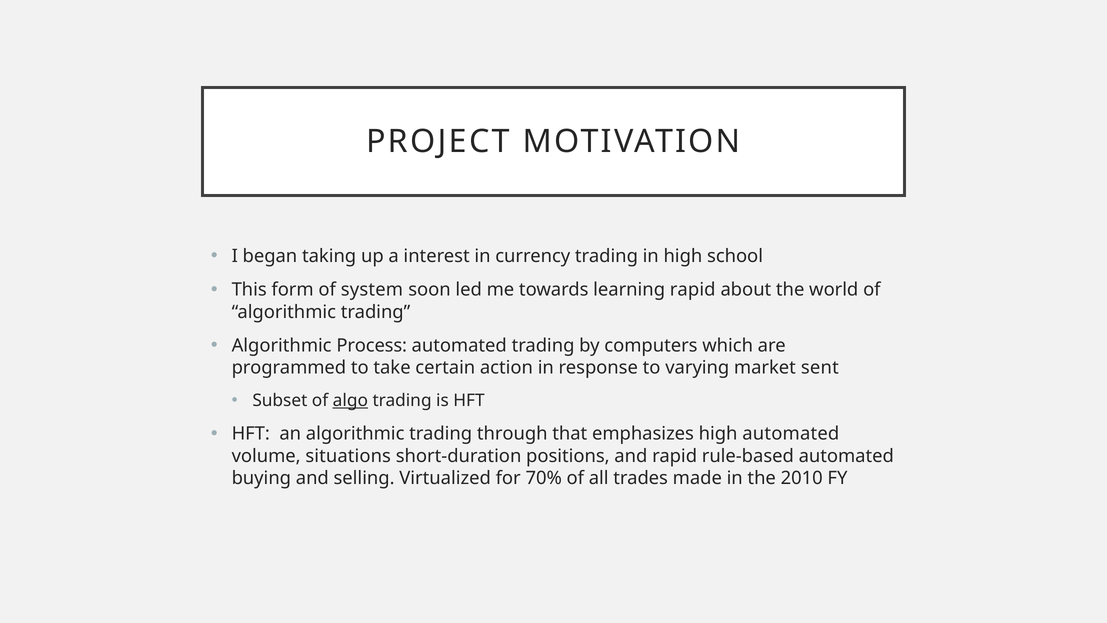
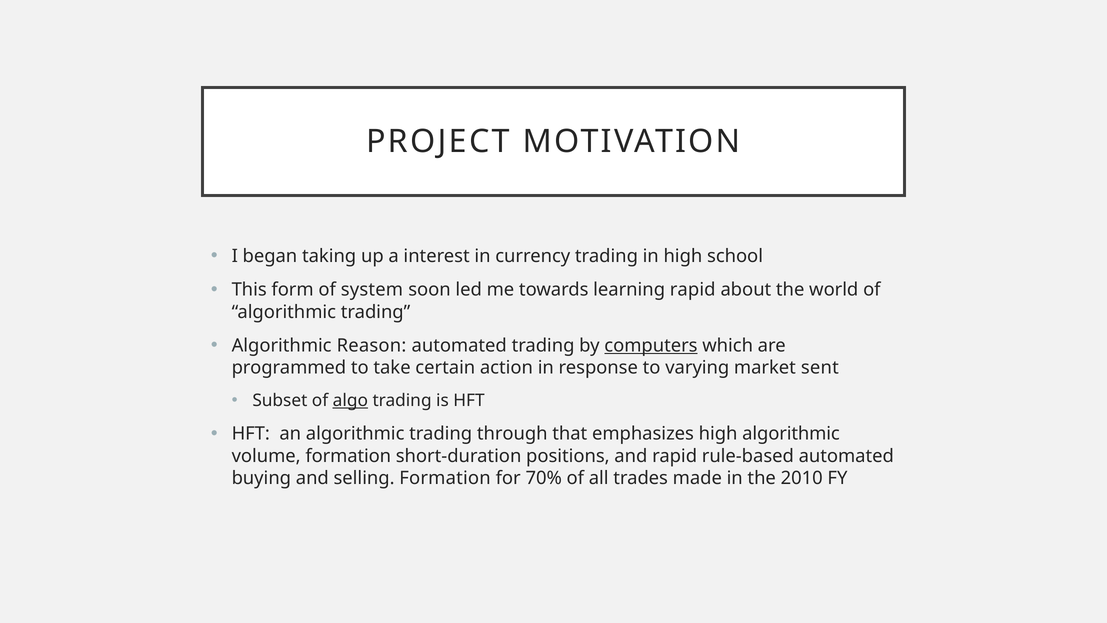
Process: Process -> Reason (372, 345)
computers underline: none -> present (651, 345)
high automated: automated -> algorithmic (791, 434)
volume situations: situations -> formation (348, 456)
selling Virtualized: Virtualized -> Formation (445, 478)
